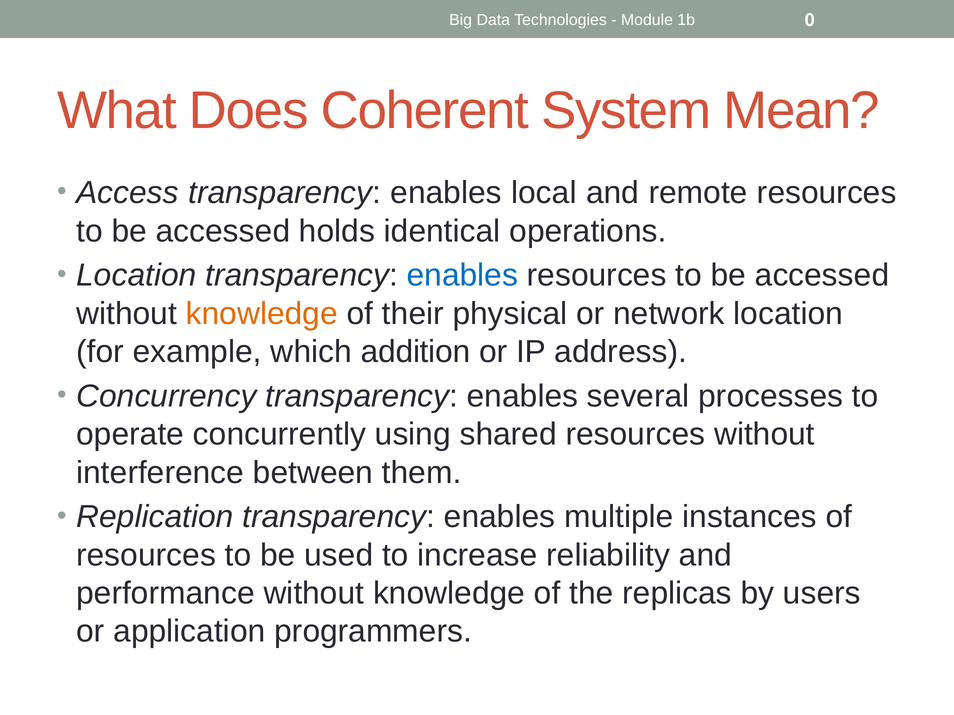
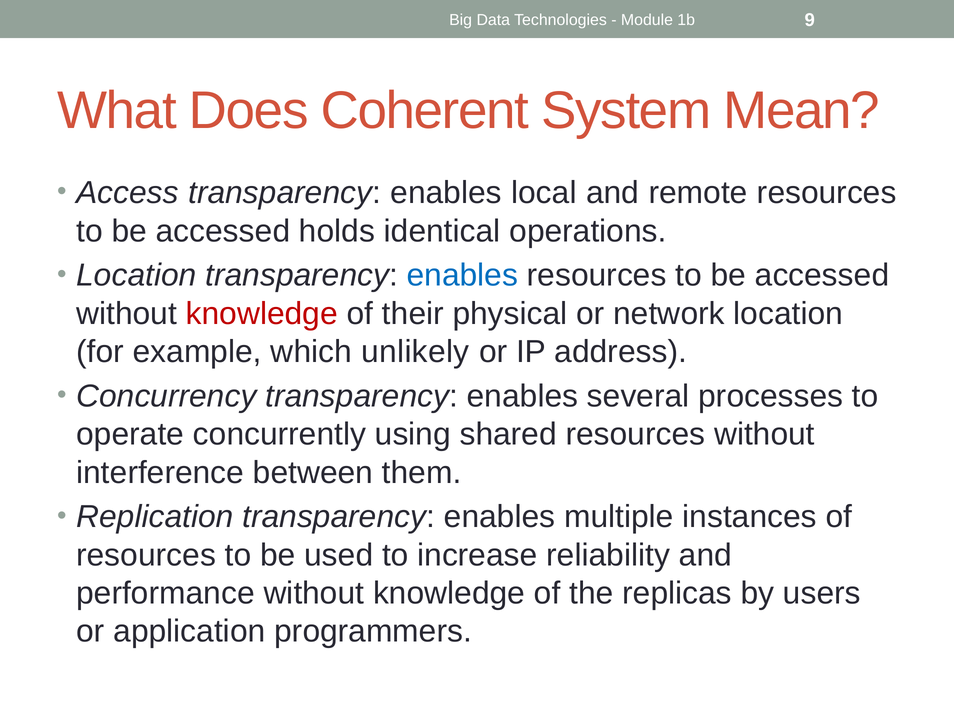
0: 0 -> 9 (810, 20)
knowledge colour: orange -> red (262, 314)
addition: addition -> unlikely (415, 352)
